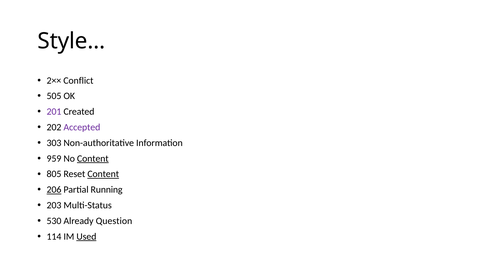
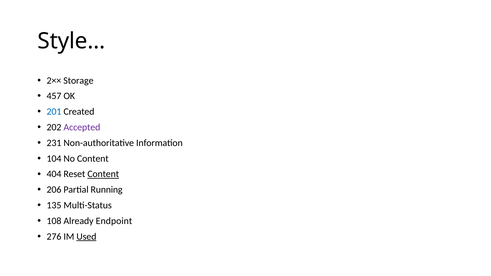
Conflict: Conflict -> Storage (78, 81)
505: 505 -> 457 (54, 96)
201 colour: purple -> blue (54, 112)
303: 303 -> 231 (54, 143)
959: 959 -> 104 (54, 159)
Content underline: present -> none (93, 159)
805: 805 -> 404 (54, 174)
206 underline: present -> none (54, 190)
203: 203 -> 135 (54, 205)
530: 530 -> 108 (54, 221)
Question: Question -> Endpoint (114, 221)
114: 114 -> 276 (54, 237)
